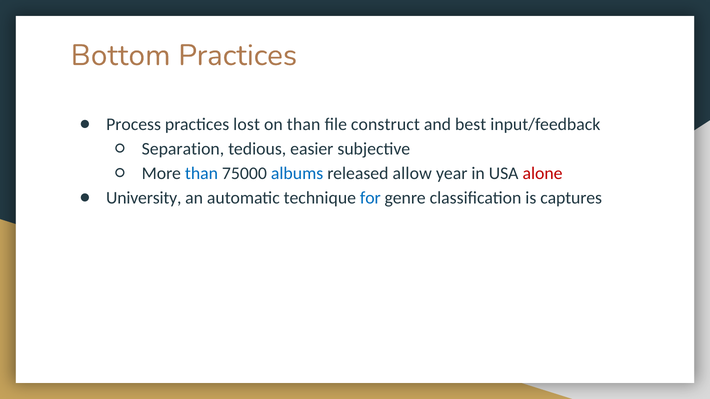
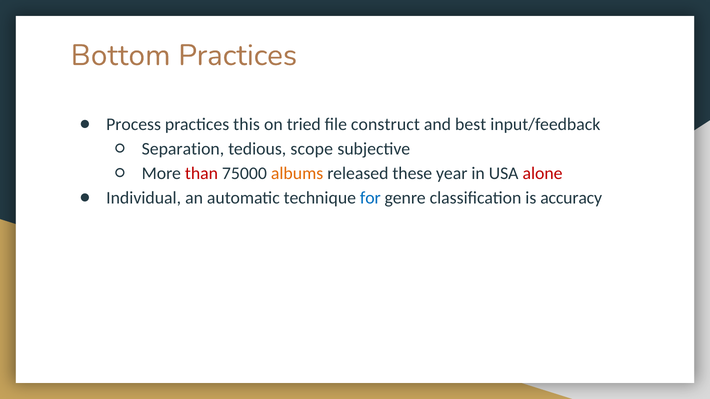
lost: lost -> this (247, 125)
on than: than -> tried (304, 125)
easier: easier -> scope (312, 149)
than colour: blue -> red (202, 174)
albums colour: blue -> orange (297, 174)
allow: allow -> these (412, 174)
University: University -> Individual (144, 198)
captures: captures -> accuracy (571, 198)
